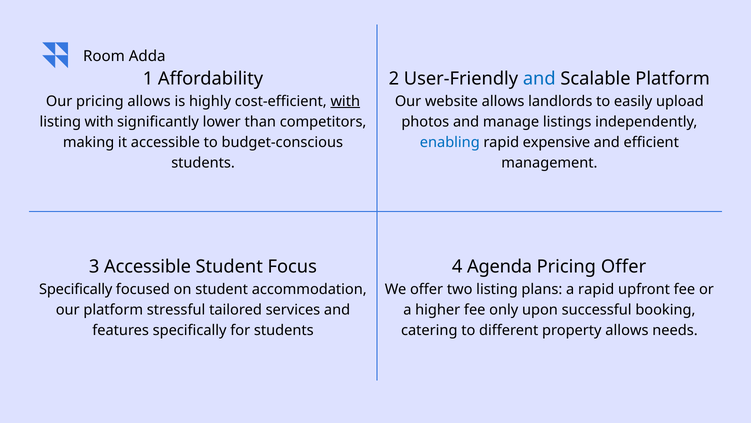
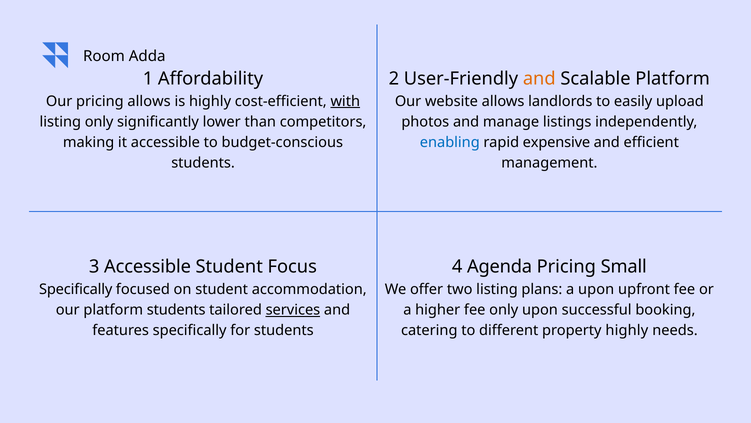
and colour: blue -> orange (539, 78)
listing with: with -> only (99, 122)
Pricing Offer: Offer -> Small (624, 266)
a rapid: rapid -> upon (596, 289)
platform stressful: stressful -> students (176, 310)
services underline: none -> present (293, 310)
property allows: allows -> highly (627, 330)
